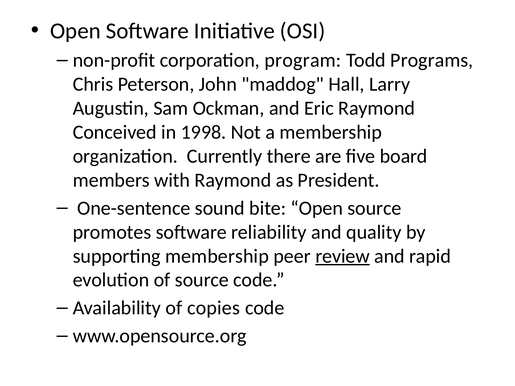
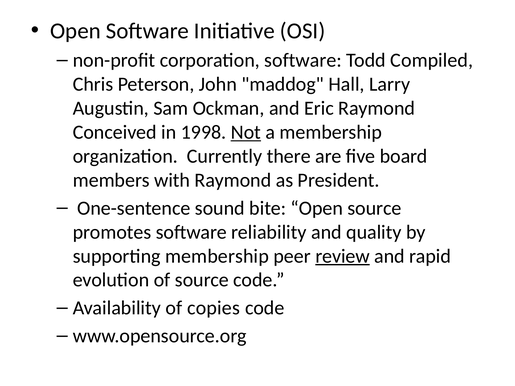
corporation program: program -> software (303, 60)
Programs: Programs -> Compiled (432, 60)
Not underline: none -> present (246, 132)
